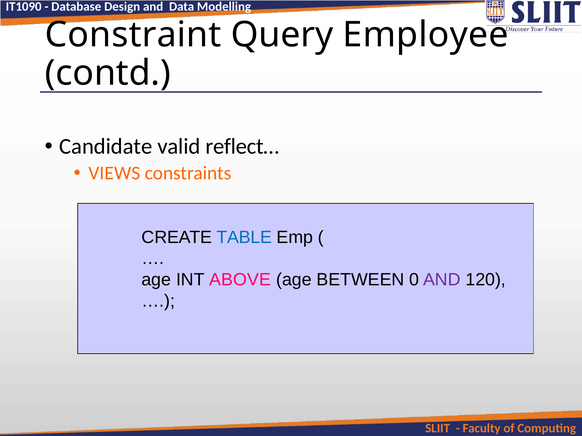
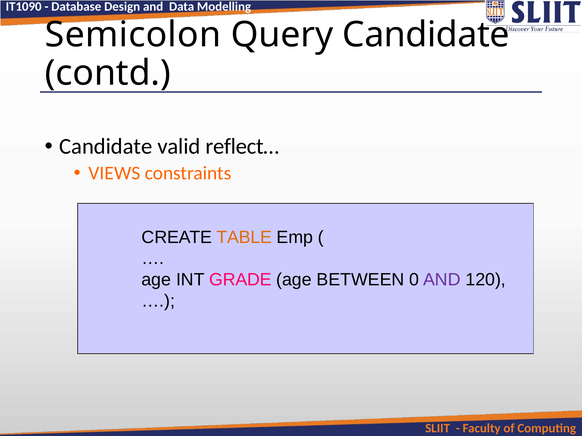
Constraint: Constraint -> Semicolon (133, 35)
Query Employee: Employee -> Candidate (426, 35)
TABLE colour: blue -> orange (244, 237)
ABOVE: ABOVE -> GRADE (240, 280)
